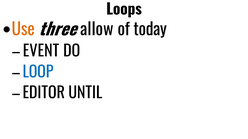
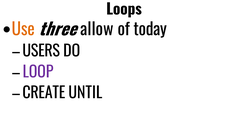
EVENT: EVENT -> USERS (41, 52)
LOOP colour: blue -> purple (38, 72)
EDITOR: EDITOR -> CREATE (44, 93)
